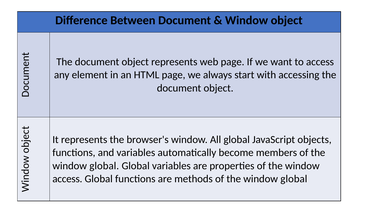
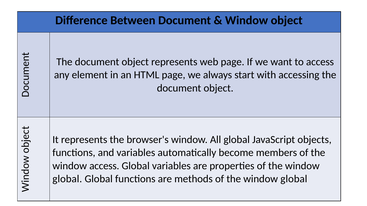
global: global -> access (104, 166)
access: access -> global (67, 179)
